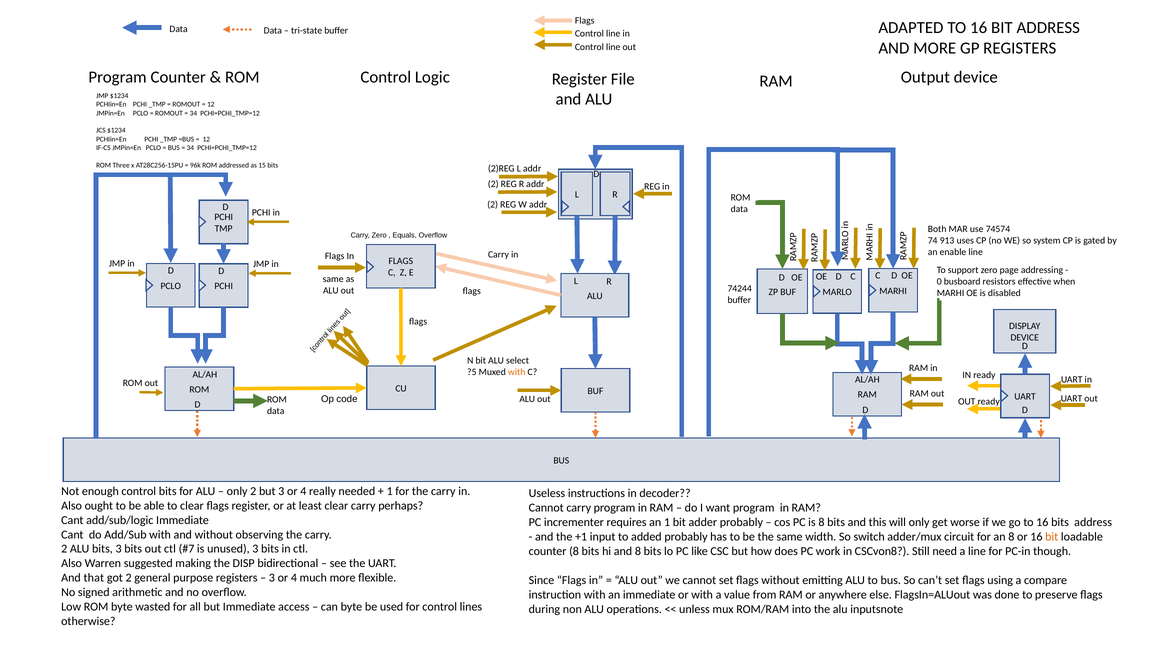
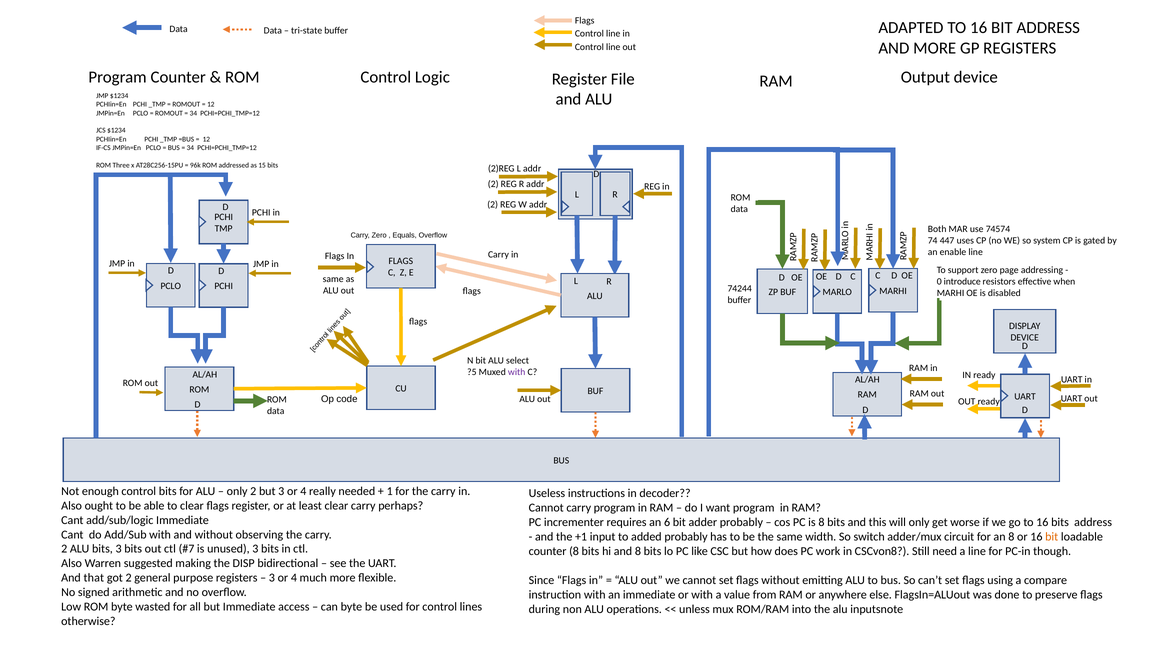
913: 913 -> 447 (947, 240)
busboard: busboard -> introduce (962, 281)
with colour: orange -> purple (517, 372)
an 1: 1 -> 6 (667, 522)
